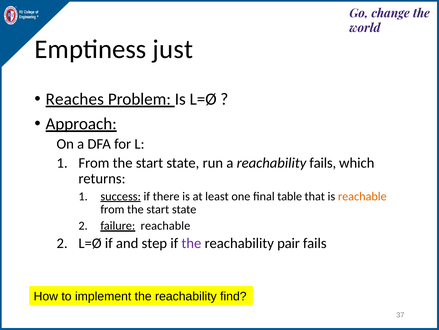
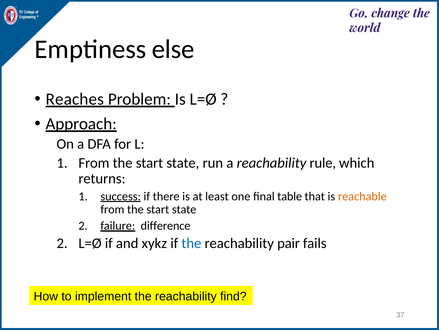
just: just -> else (173, 49)
reachability fails: fails -> rule (323, 163)
failure reachable: reachable -> difference (166, 225)
step: step -> xykz (154, 243)
the colour: purple -> blue (191, 243)
